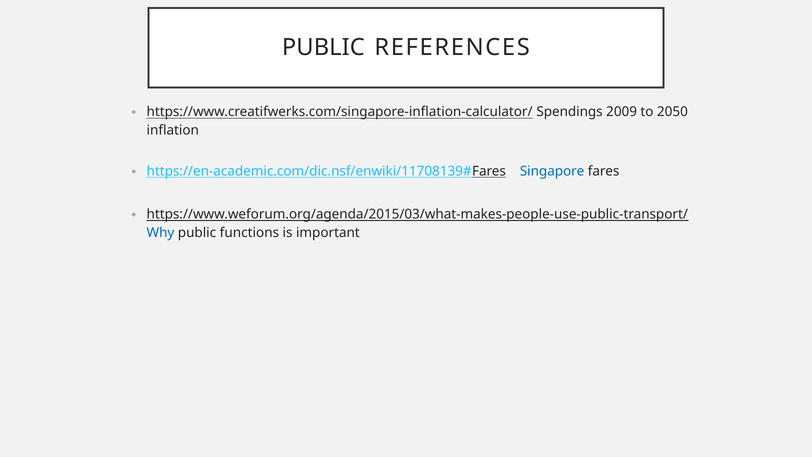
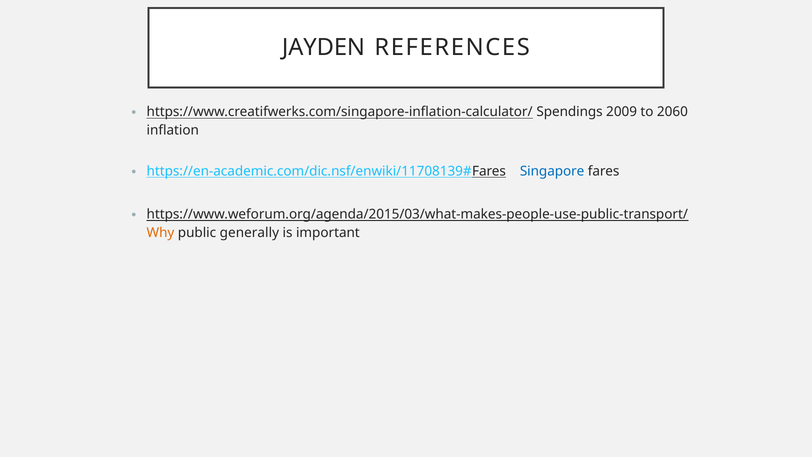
PUBLIC: PUBLIC -> JAYDEN (323, 48)
2050: 2050 -> 2060 (672, 112)
Why colour: blue -> orange (160, 233)
functions: functions -> generally (249, 233)
